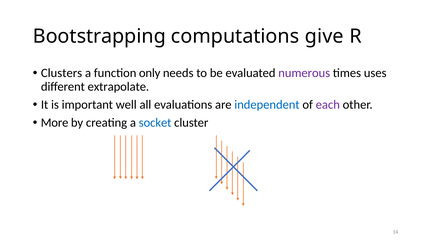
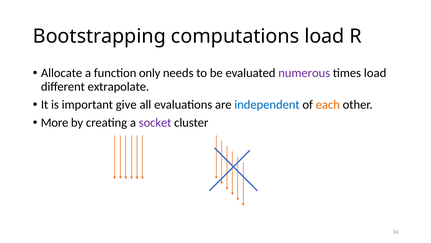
computations give: give -> load (324, 36)
Clusters: Clusters -> Allocate (62, 73)
times uses: uses -> load (375, 73)
well: well -> give (126, 104)
each colour: purple -> orange (328, 104)
socket colour: blue -> purple (155, 122)
